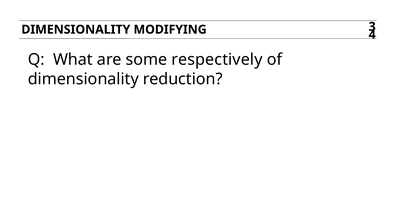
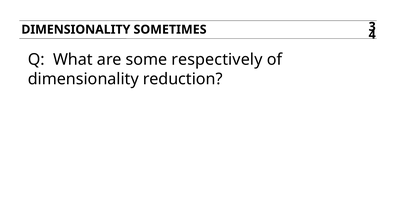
MODIFYING: MODIFYING -> SOMETIMES (170, 29)
